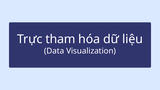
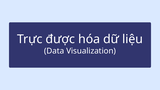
tham: tham -> được (60, 39)
